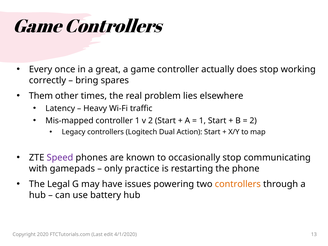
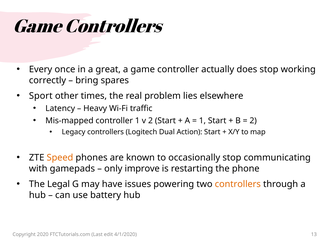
Them: Them -> Sport (41, 96)
Speed colour: purple -> orange (60, 158)
practice: practice -> improve (142, 169)
